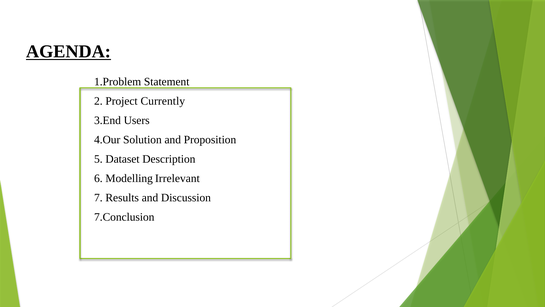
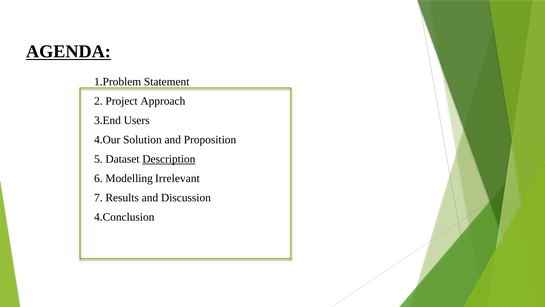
Currently: Currently -> Approach (163, 101)
Description underline: none -> present (169, 159)
7.Conclusion: 7.Conclusion -> 4.Conclusion (124, 217)
